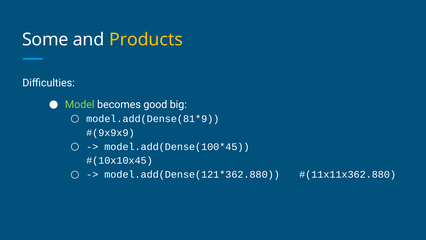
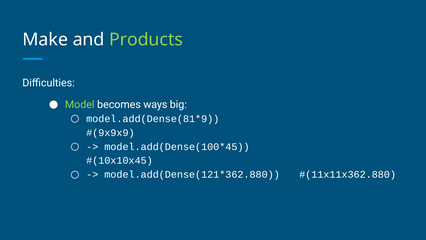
Some: Some -> Make (45, 40)
Products colour: yellow -> light green (146, 40)
good: good -> ways (155, 104)
